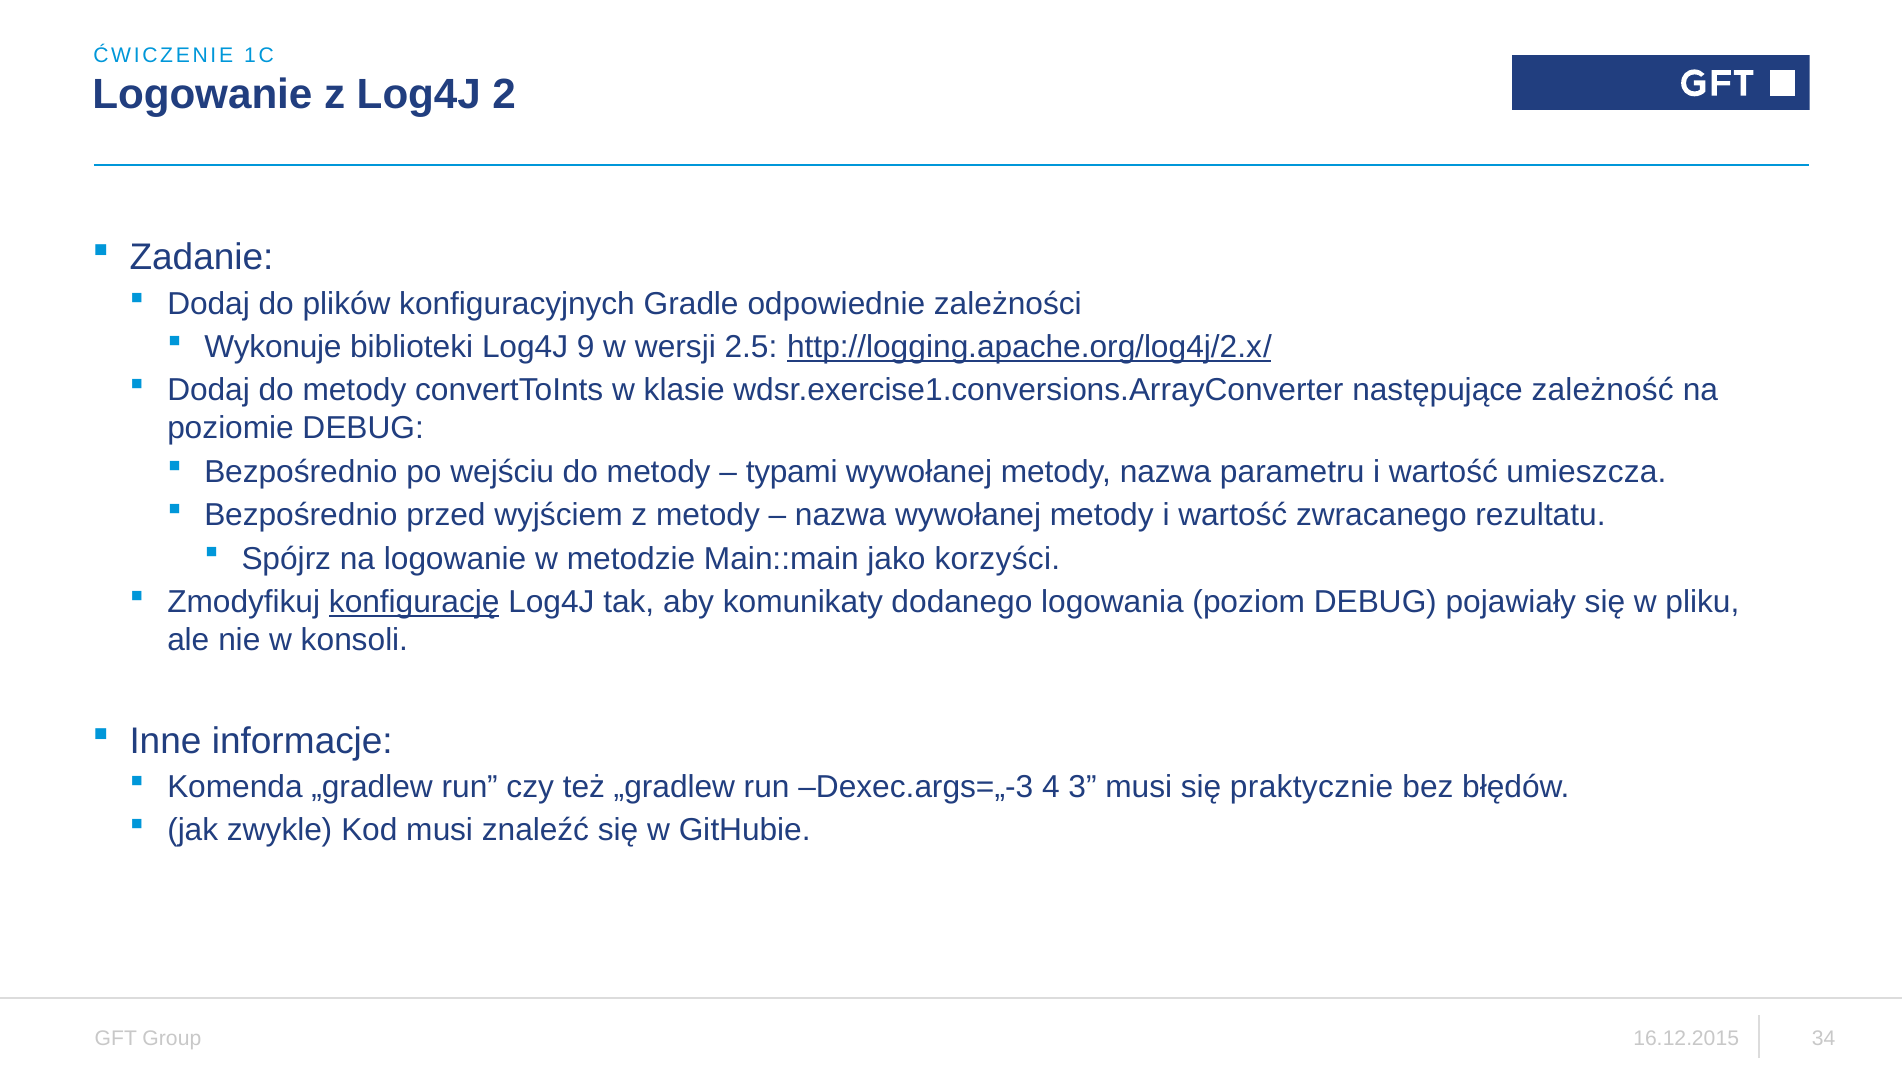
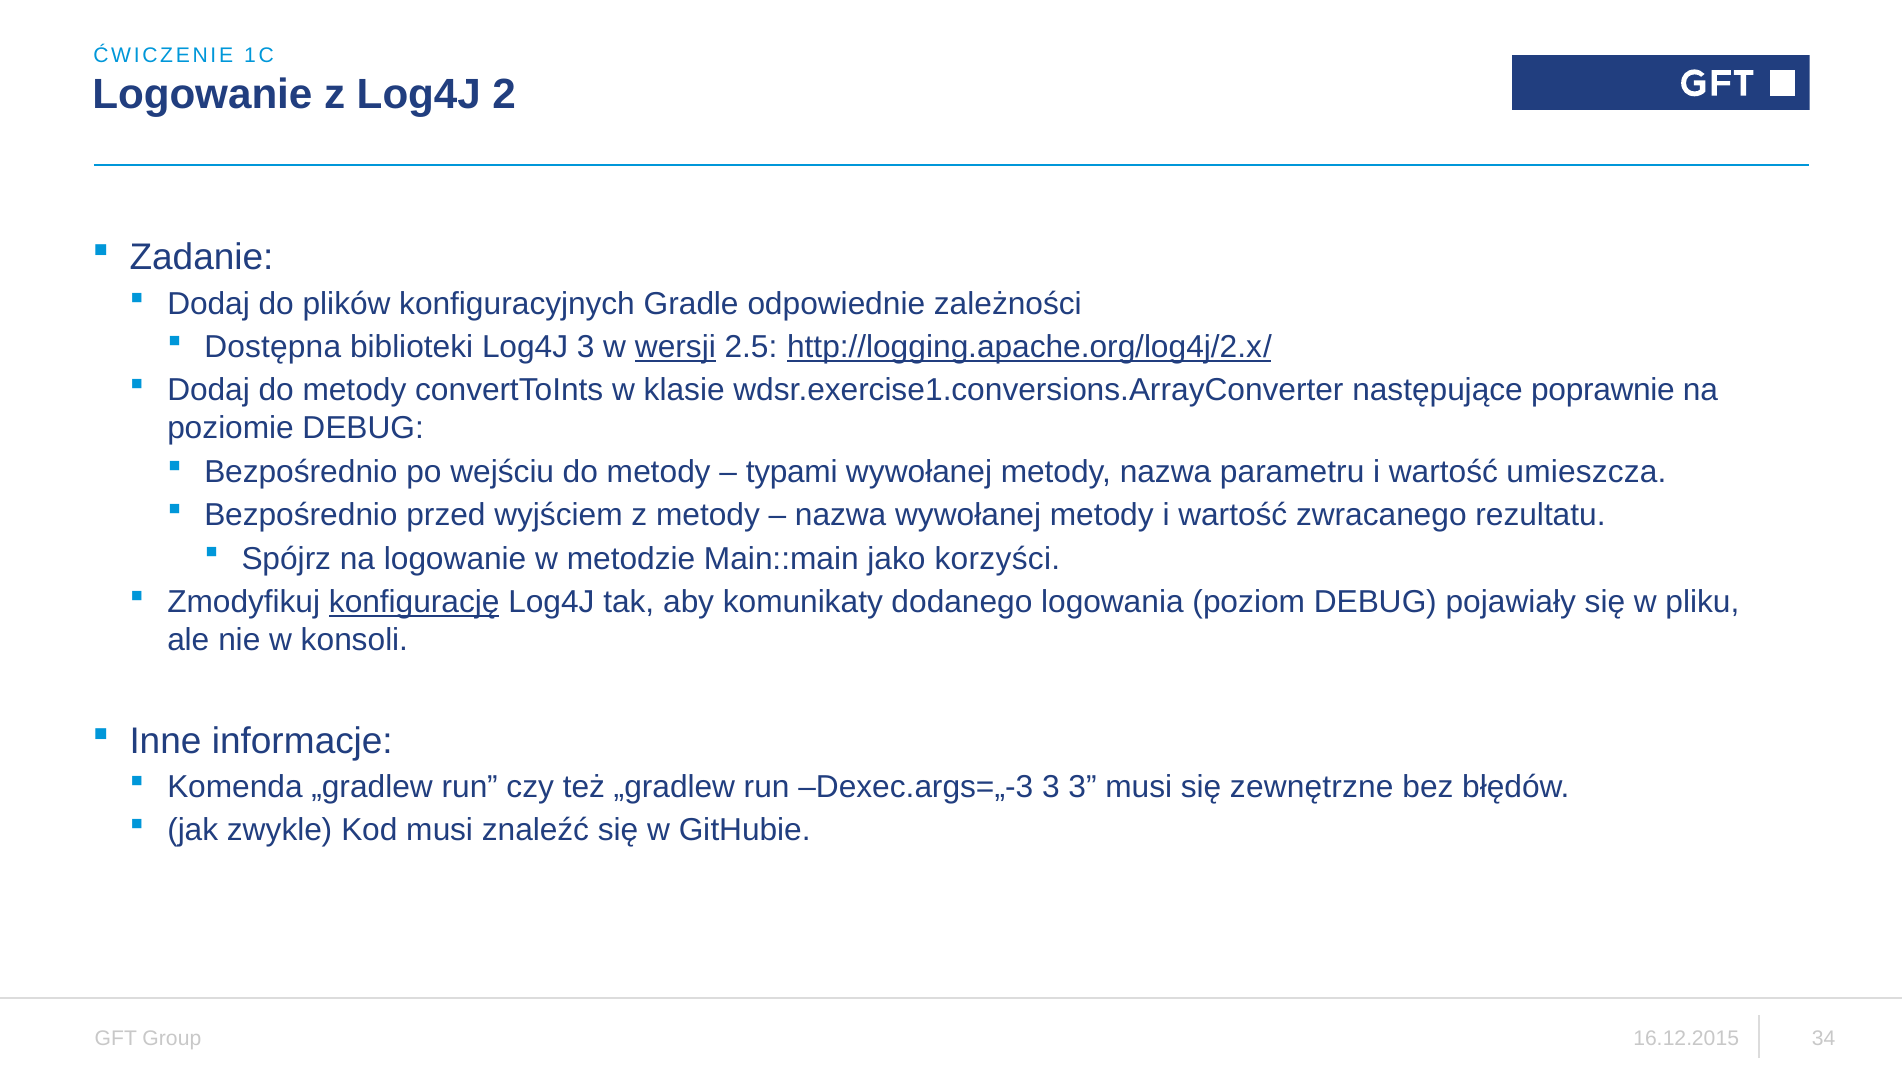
Wykonuje: Wykonuje -> Dostępna (273, 347)
Log4J 9: 9 -> 3 (586, 347)
wersji underline: none -> present (675, 347)
zależność: zależność -> poprawnie (1603, 390)
Dexec.args=„-3 4: 4 -> 3 (1051, 787)
praktycznie: praktycznie -> zewnętrzne (1312, 787)
